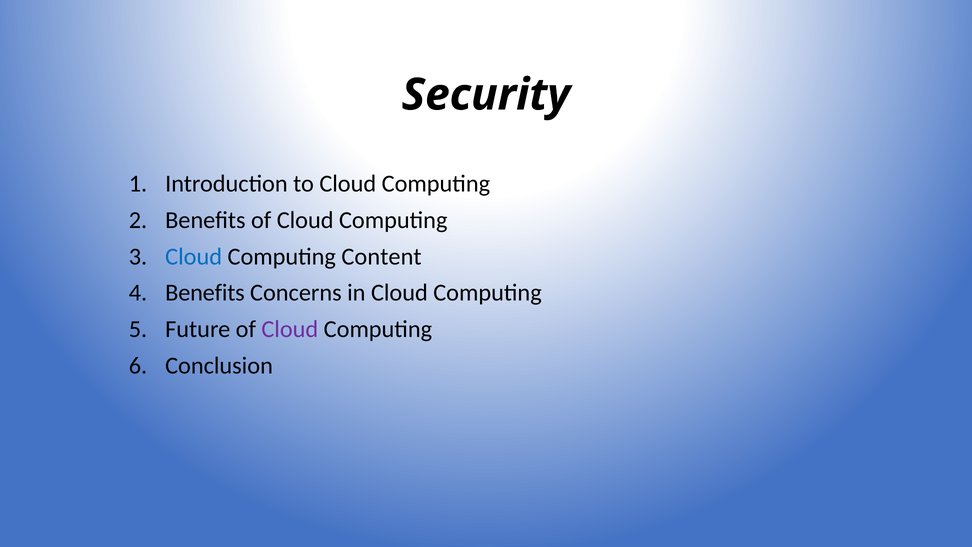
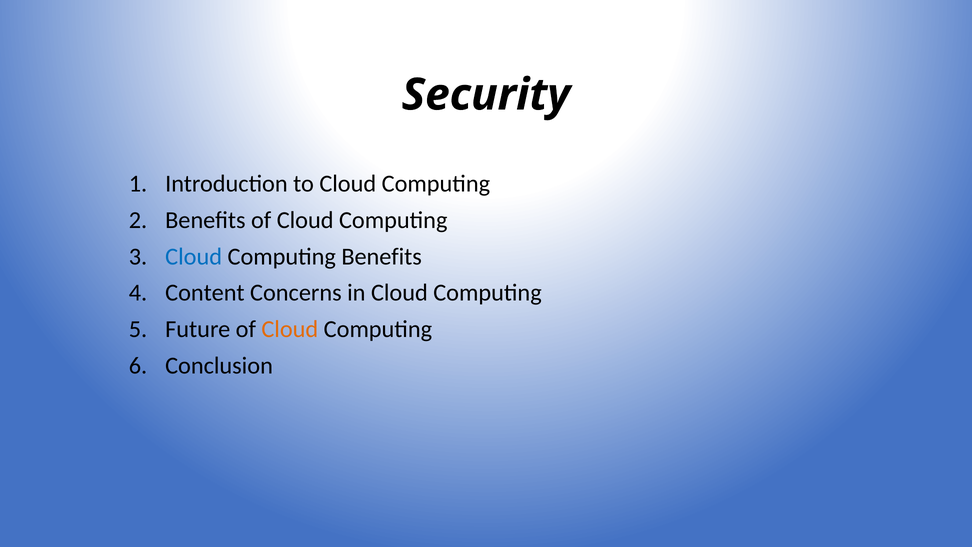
Computing Content: Content -> Benefits (382, 256)
Benefits: Benefits -> Content (205, 293)
Cloud colour: purple -> orange (290, 329)
